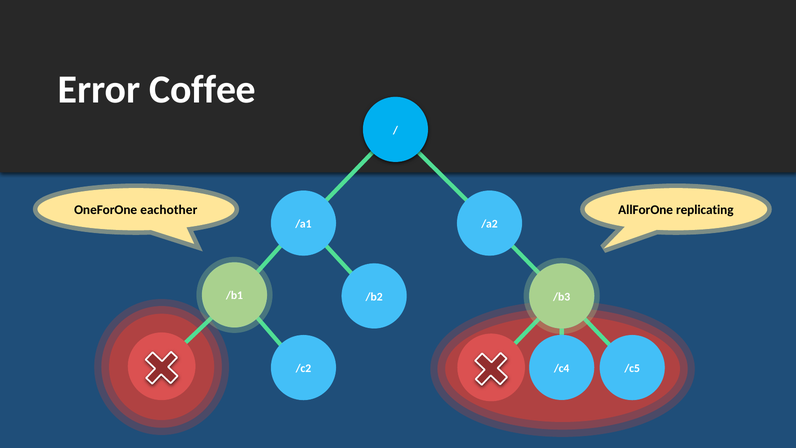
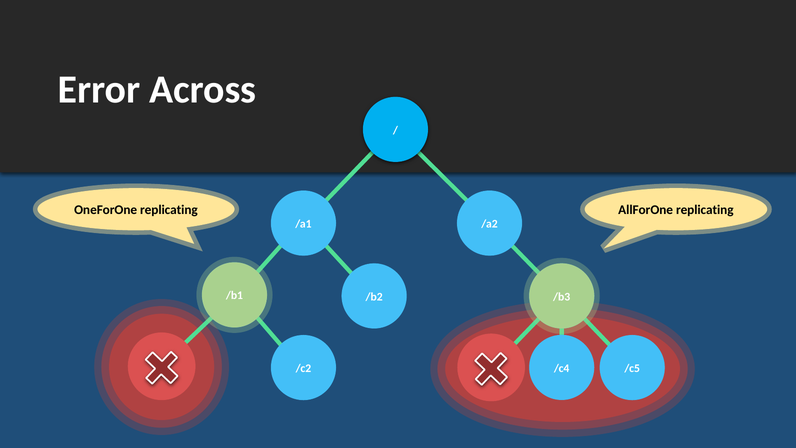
Coffee: Coffee -> Across (203, 90)
OneForOne eachother: eachother -> replicating (169, 210)
